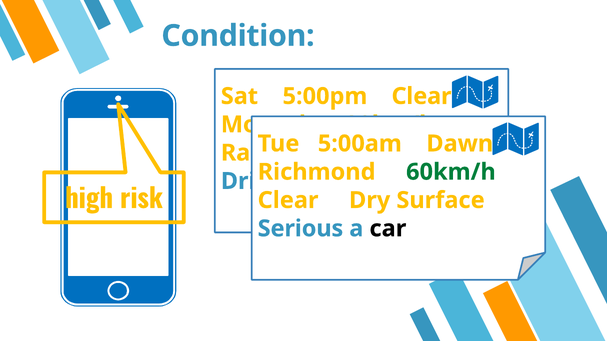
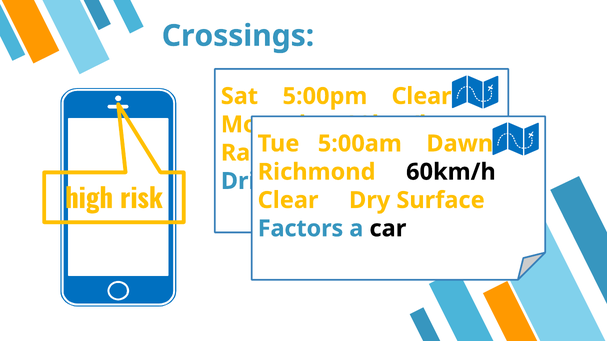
Condition: Condition -> Crossings (238, 36)
60km/h colour: green -> black (451, 172)
Serious: Serious -> Factors (300, 229)
